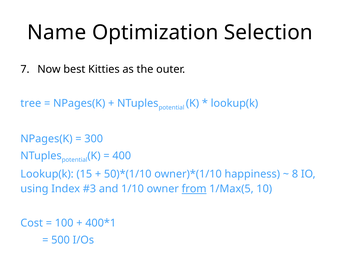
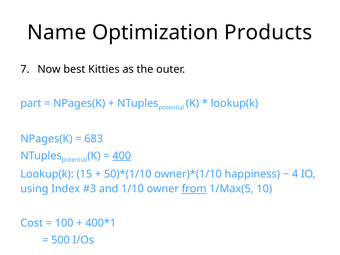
Selection: Selection -> Products (268, 33)
tree: tree -> part (31, 103)
300: 300 -> 683 (94, 139)
400 underline: none -> present (122, 156)
8: 8 -> 4 (295, 174)
